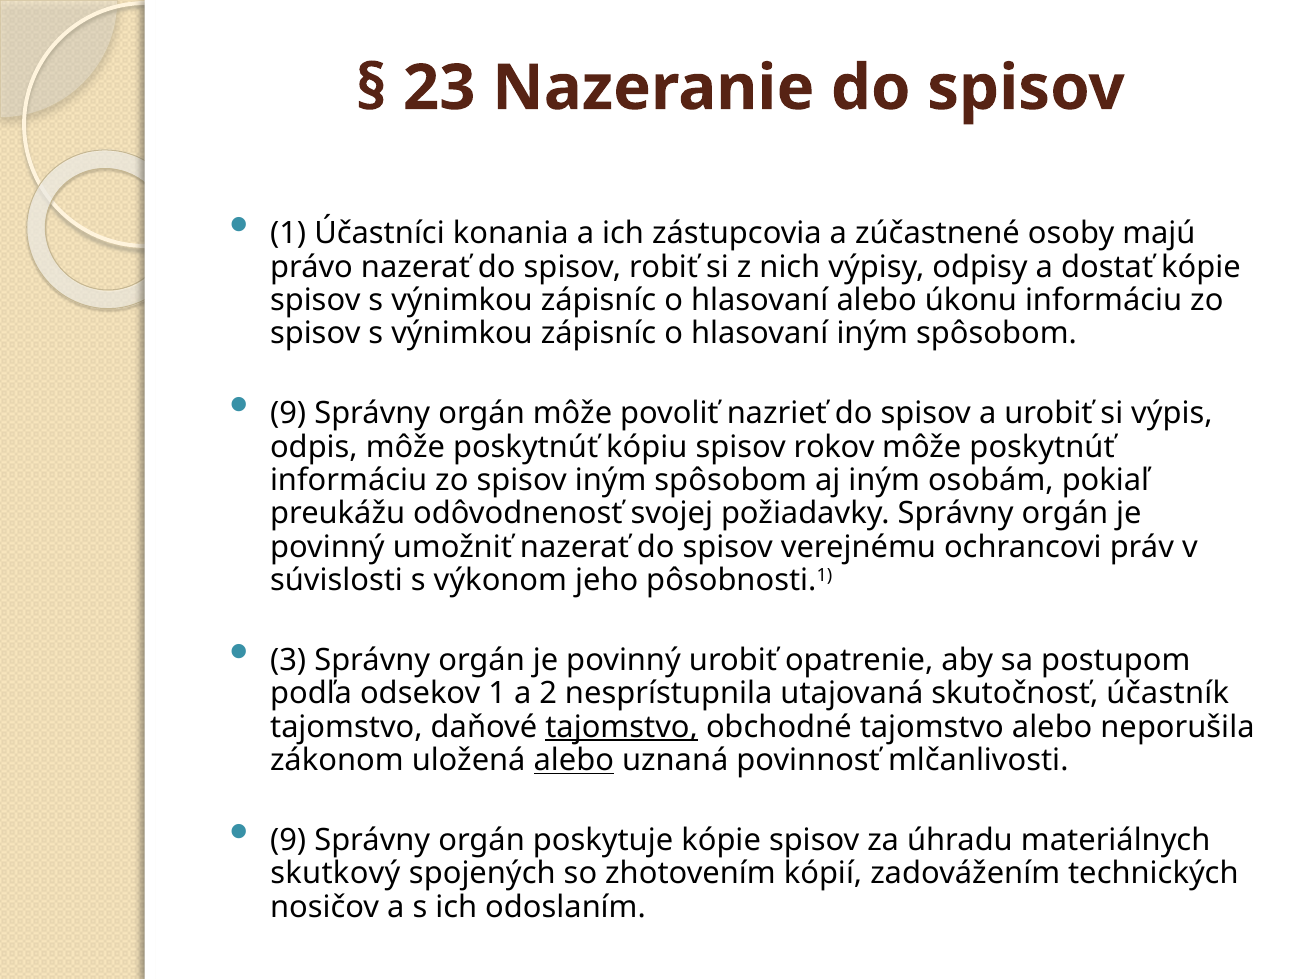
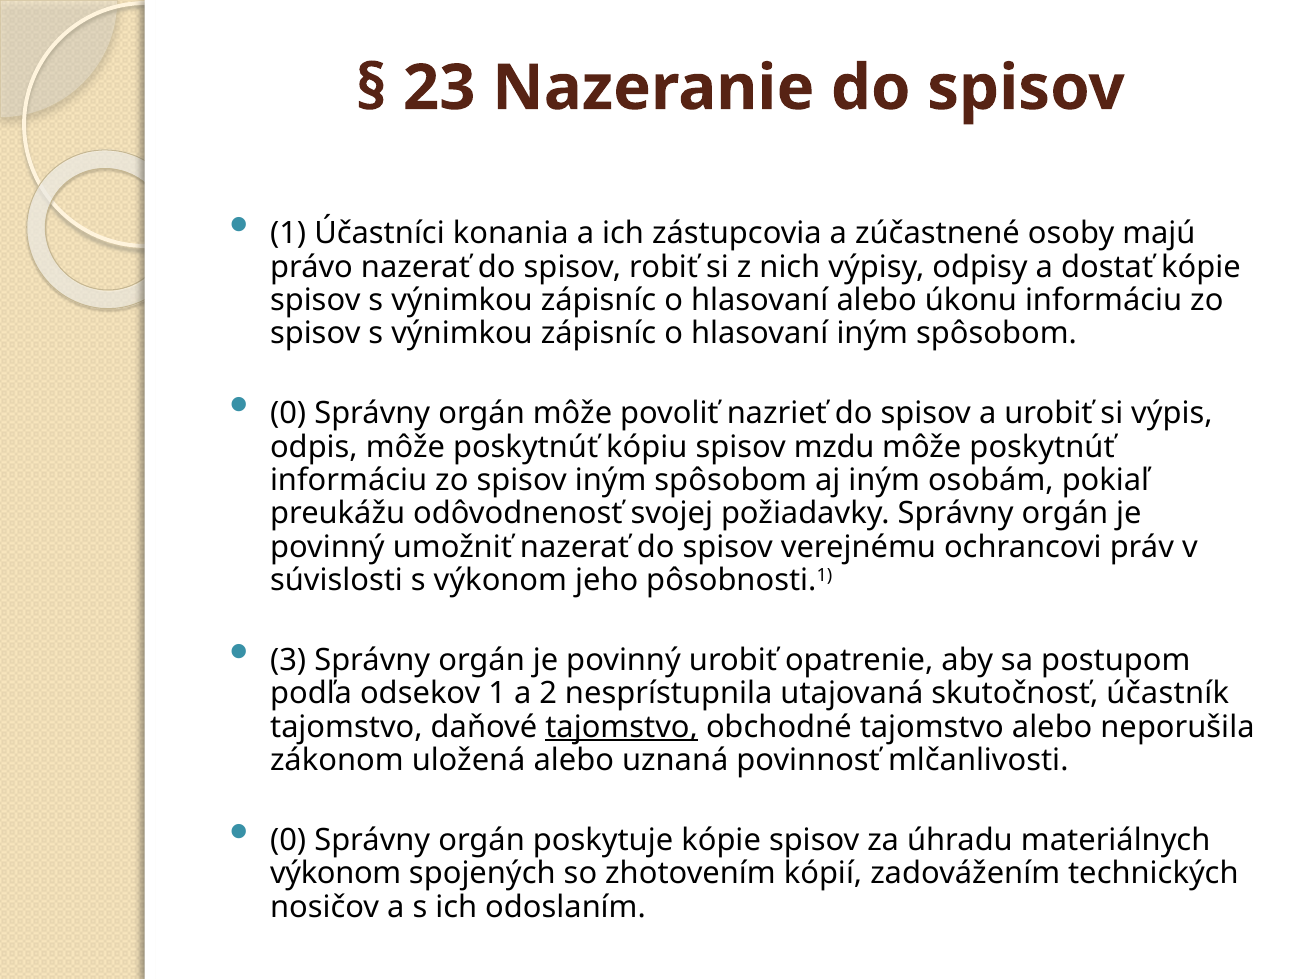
9: 9 -> 0 (288, 414)
rokov: rokov -> mzdu (834, 447)
alebo underline: present -> none (574, 761)
9: 9 -> 0 (288, 841)
skutkový: skutkový -> výkonom (336, 874)
